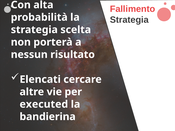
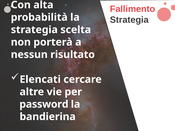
executed: executed -> password (44, 104)
